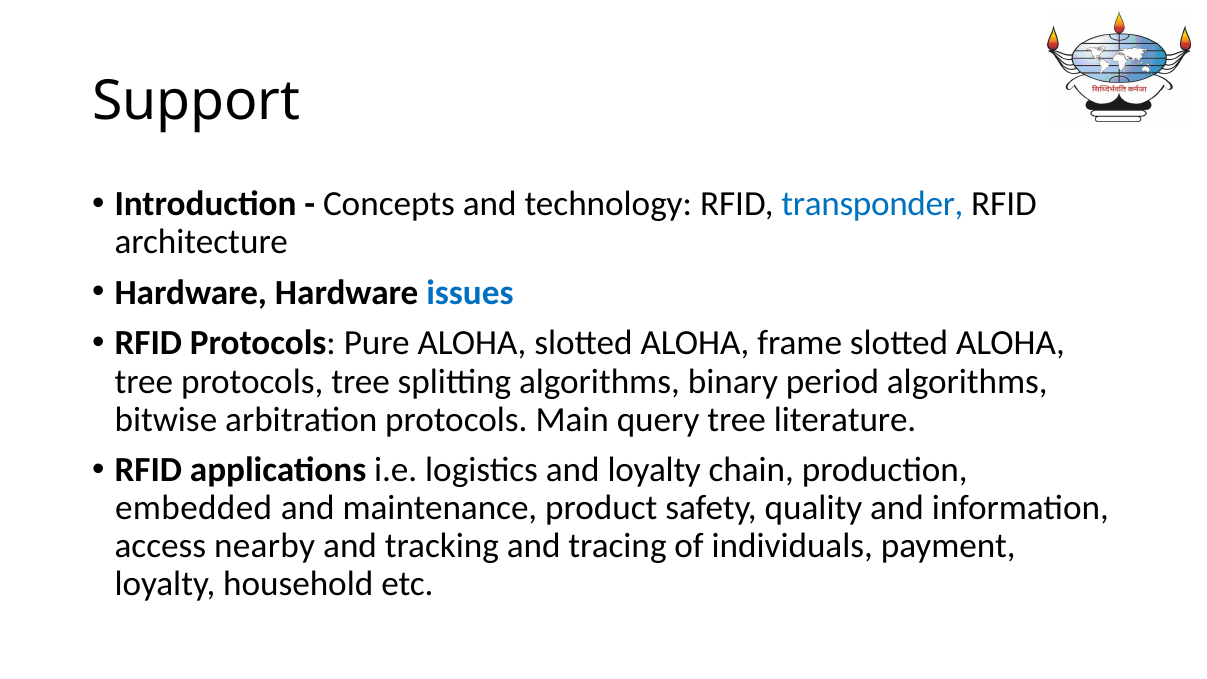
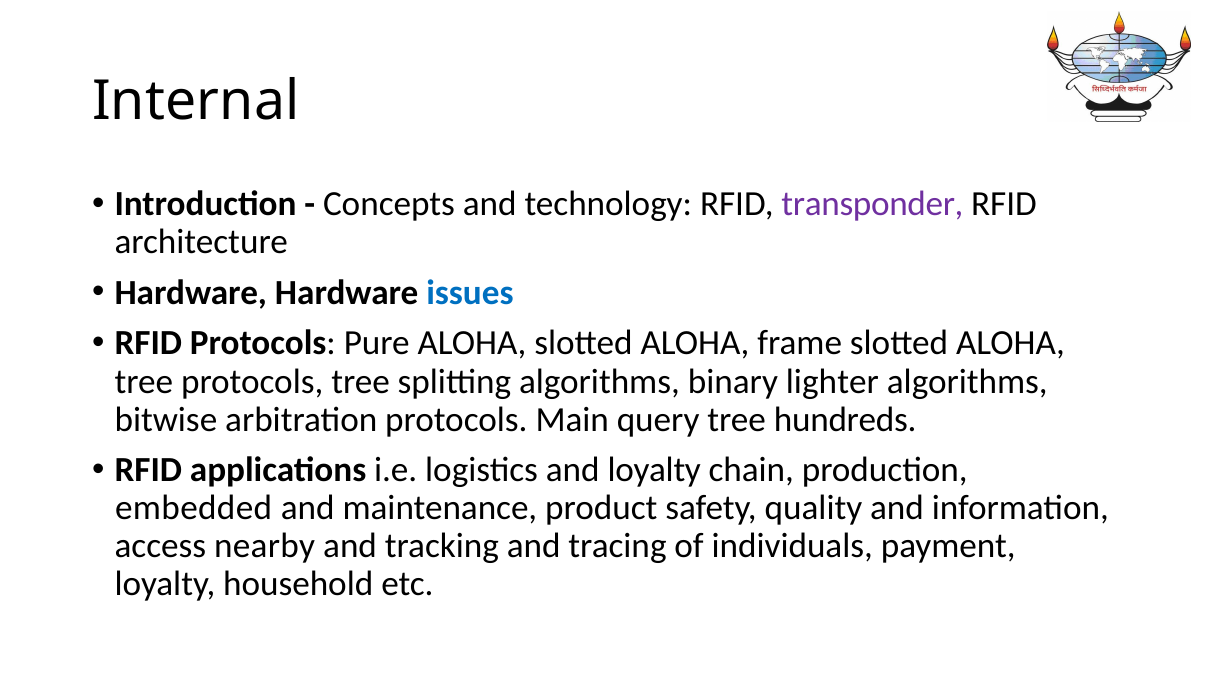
Support: Support -> Internal (196, 101)
transponder colour: blue -> purple (872, 204)
period: period -> lighter (832, 381)
literature: literature -> hundreds (845, 419)
